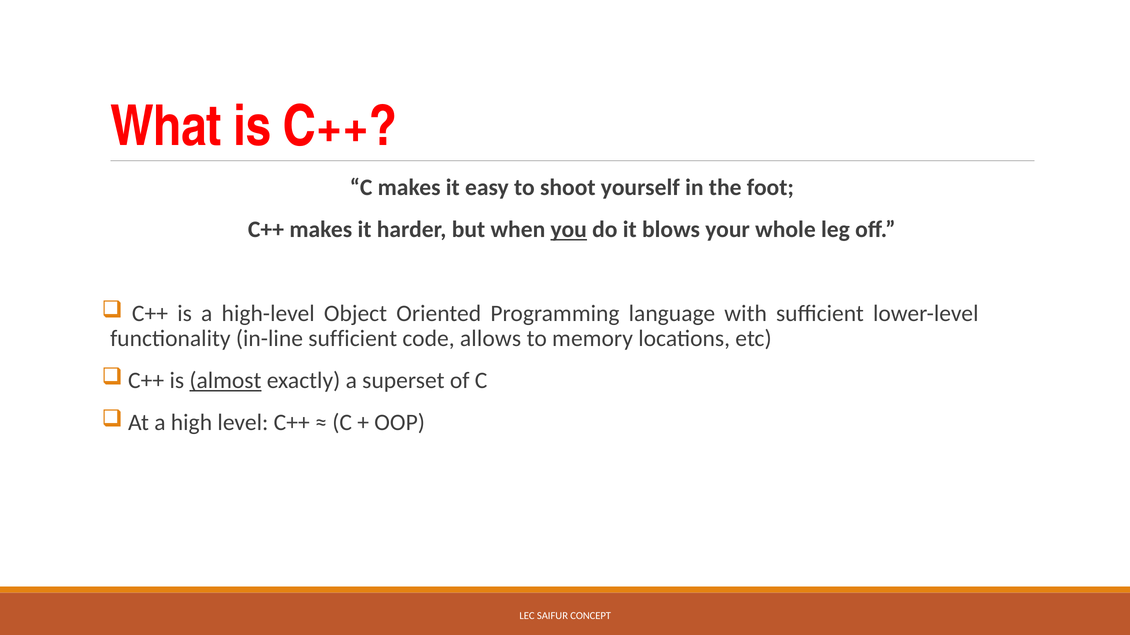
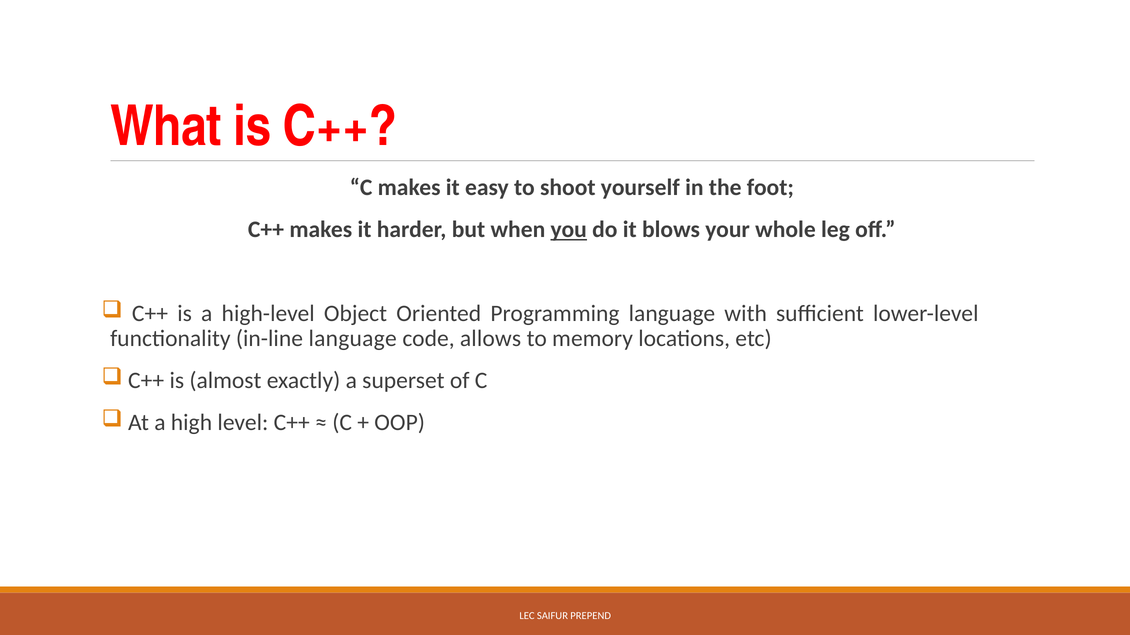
in-line sufficient: sufficient -> language (353, 339)
almost underline: present -> none (225, 381)
CONCEPT: CONCEPT -> PREPEND (591, 616)
